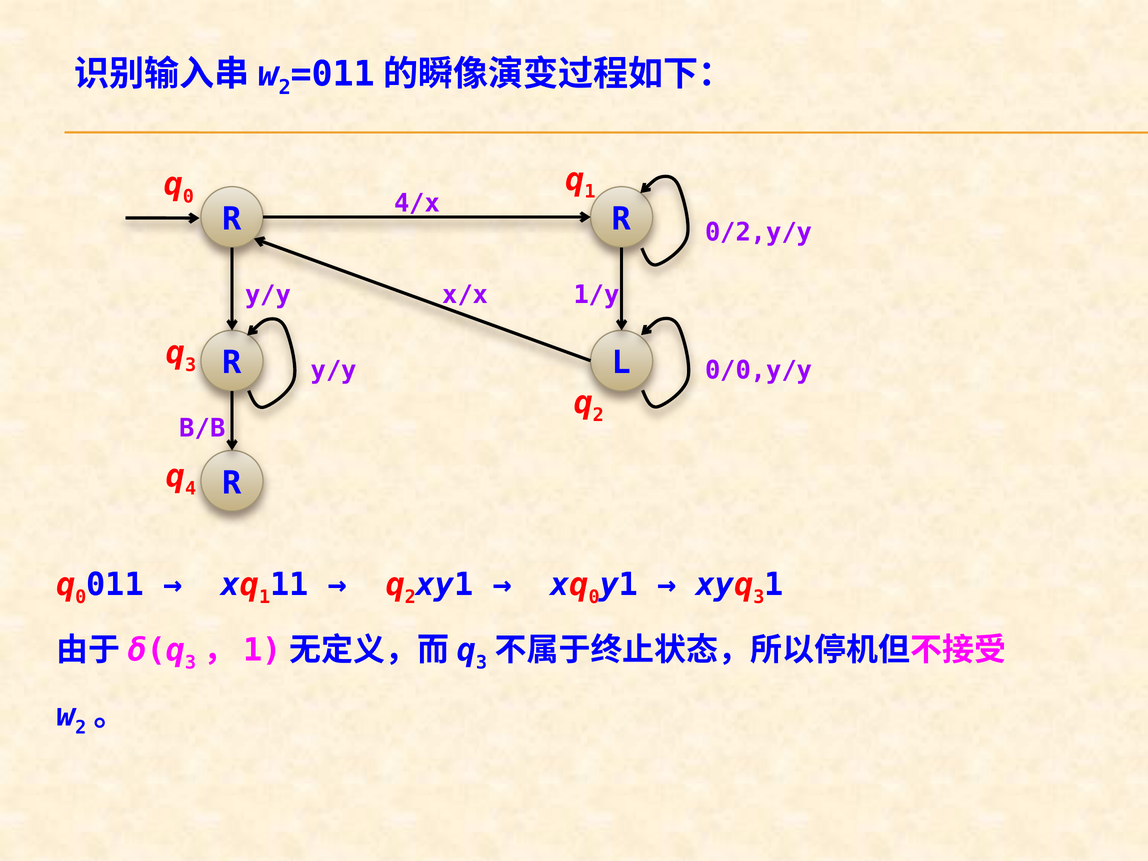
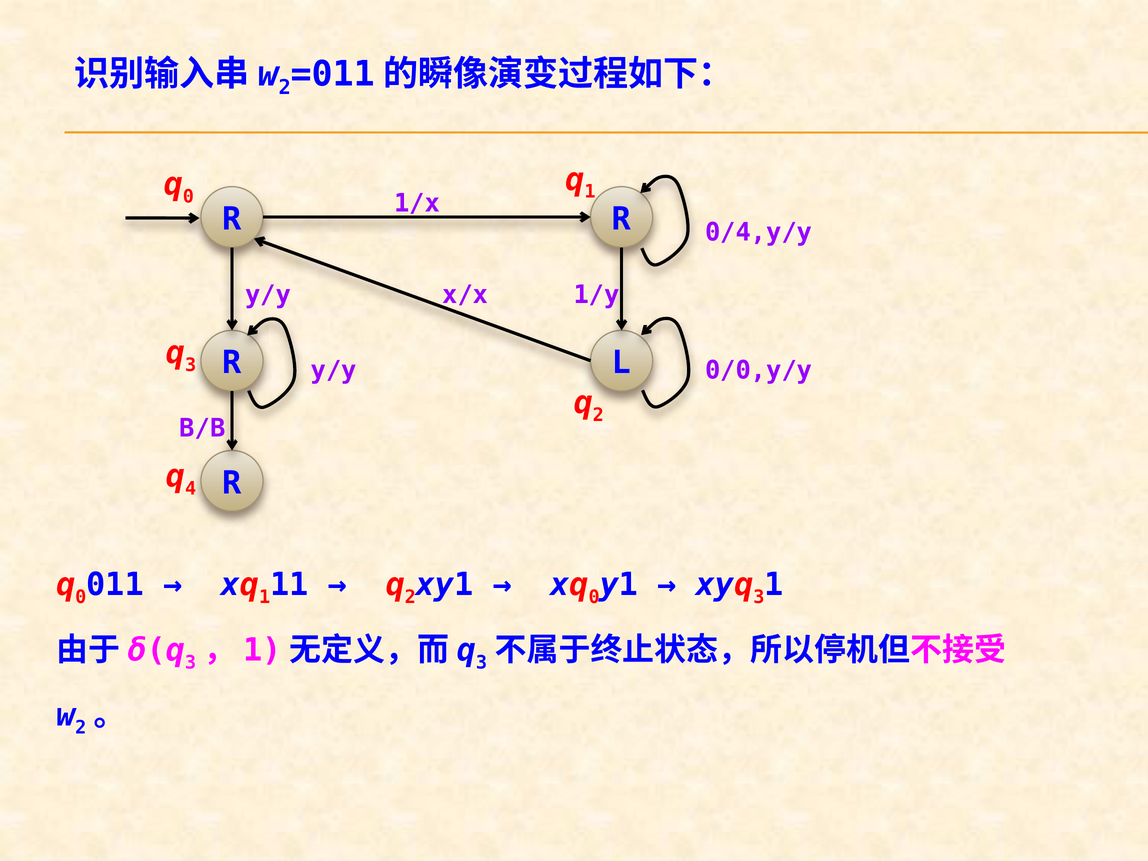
4/x: 4/x -> 1/x (417, 203)
0/2,y/y: 0/2,y/y -> 0/4,y/y (759, 232)
